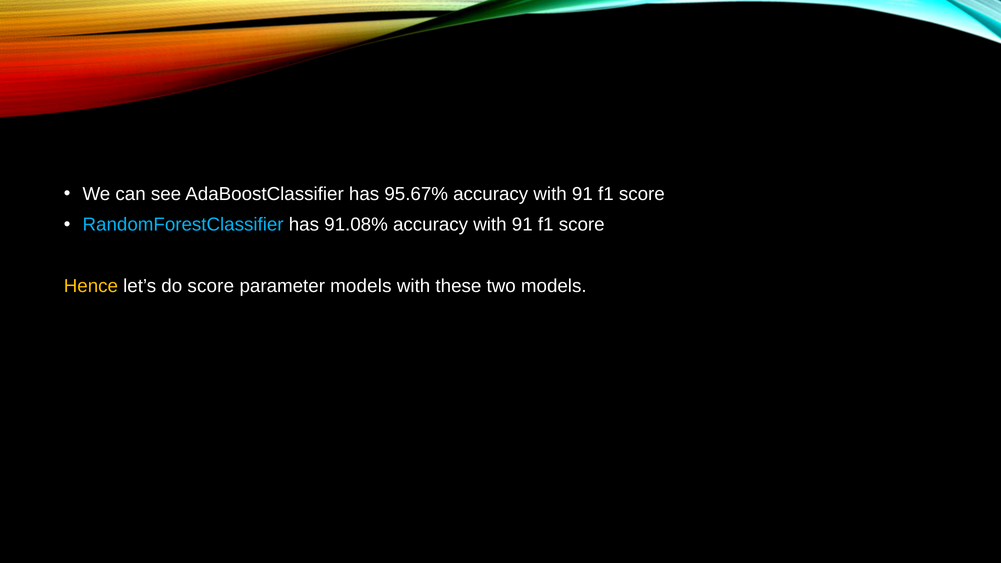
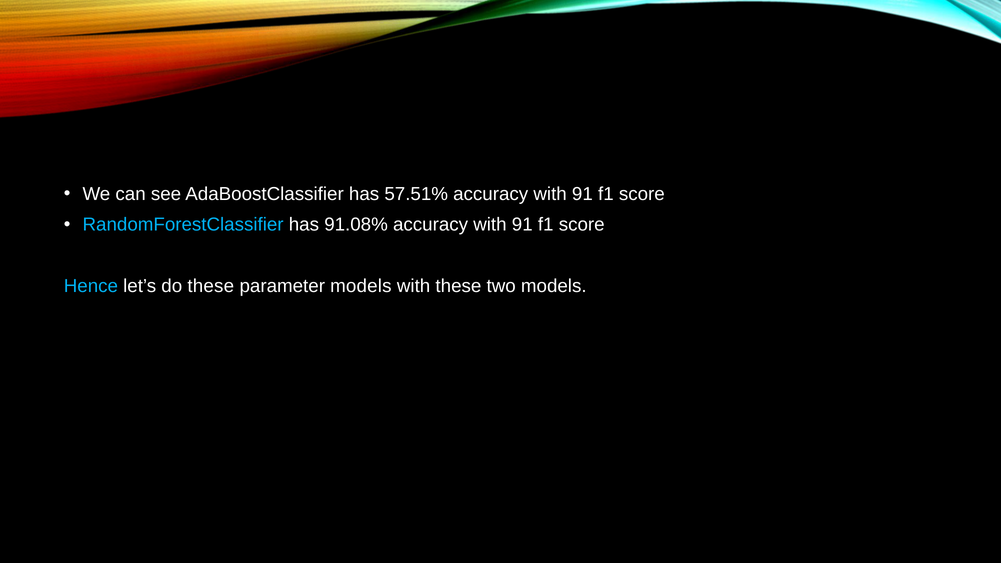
95.67%: 95.67% -> 57.51% (416, 194)
Hence colour: yellow -> light blue (91, 286)
do score: score -> these (211, 286)
